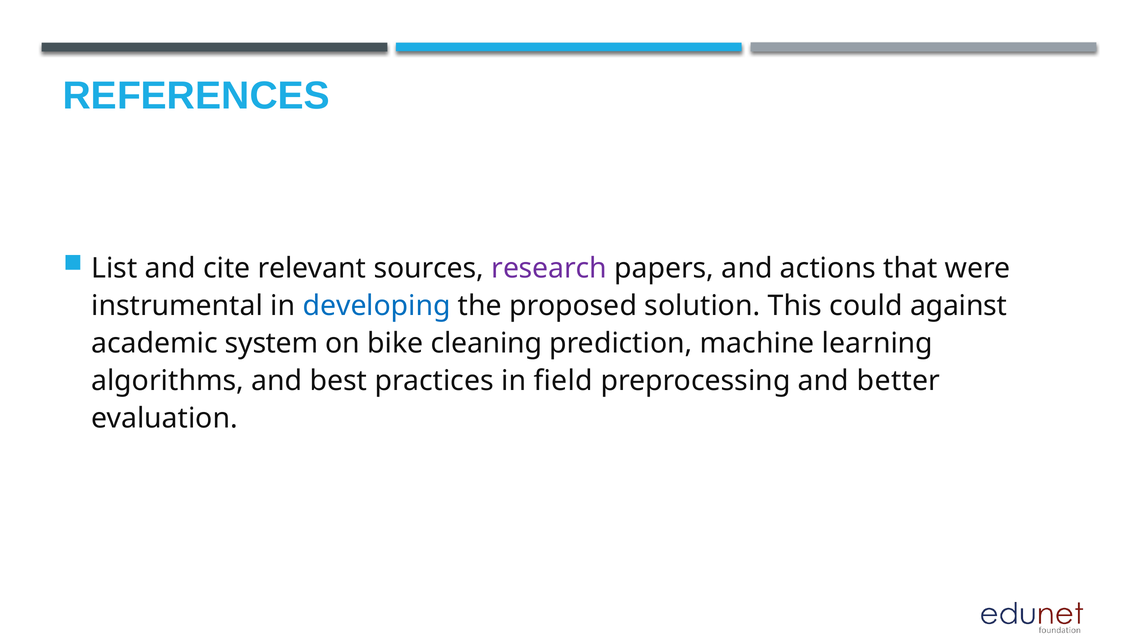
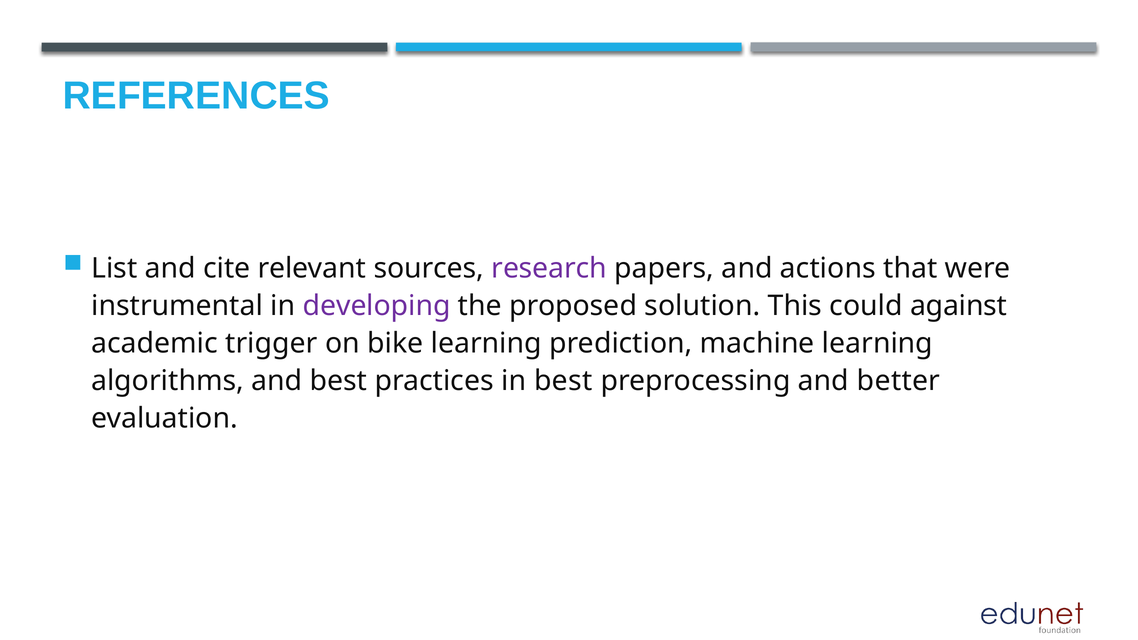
developing colour: blue -> purple (377, 306)
system: system -> trigger (271, 343)
bike cleaning: cleaning -> learning (486, 343)
in field: field -> best (563, 381)
